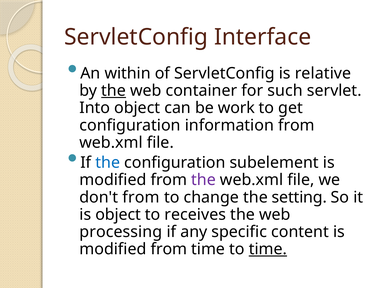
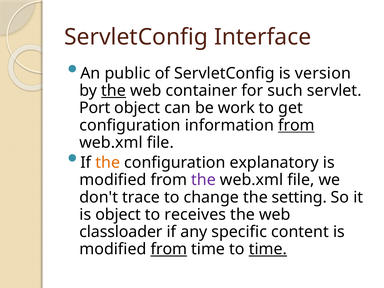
within: within -> public (128, 73)
relative: relative -> version (323, 73)
Into: Into -> Port (95, 108)
from underline: none -> present (296, 125)
the colour: blue -> orange (108, 163)
subelement: subelement -> explanatory (274, 163)
don't from: from -> trace (141, 197)
processing: processing -> classloader (121, 232)
from underline: none -> present (169, 249)
